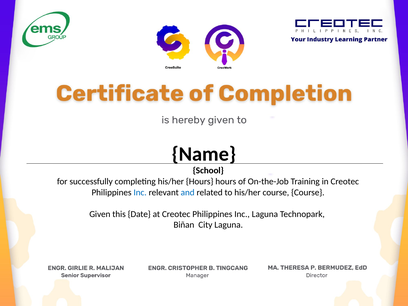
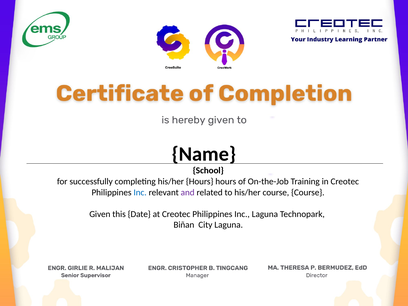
and colour: blue -> purple (188, 192)
